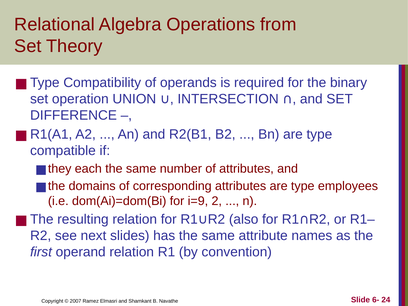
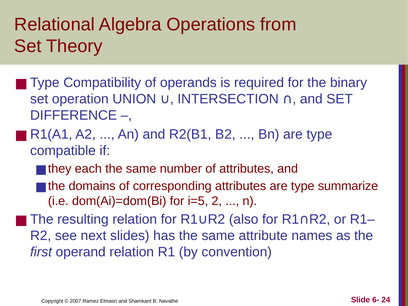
employees: employees -> summarize (348, 186)
i=9: i=9 -> i=5 (198, 201)
